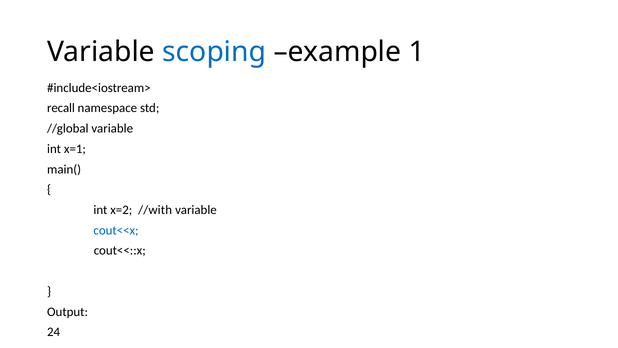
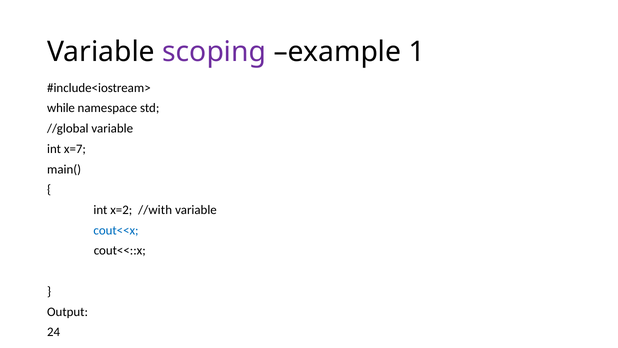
scoping colour: blue -> purple (214, 52)
recall: recall -> while (61, 108)
x=1: x=1 -> x=7 (75, 149)
